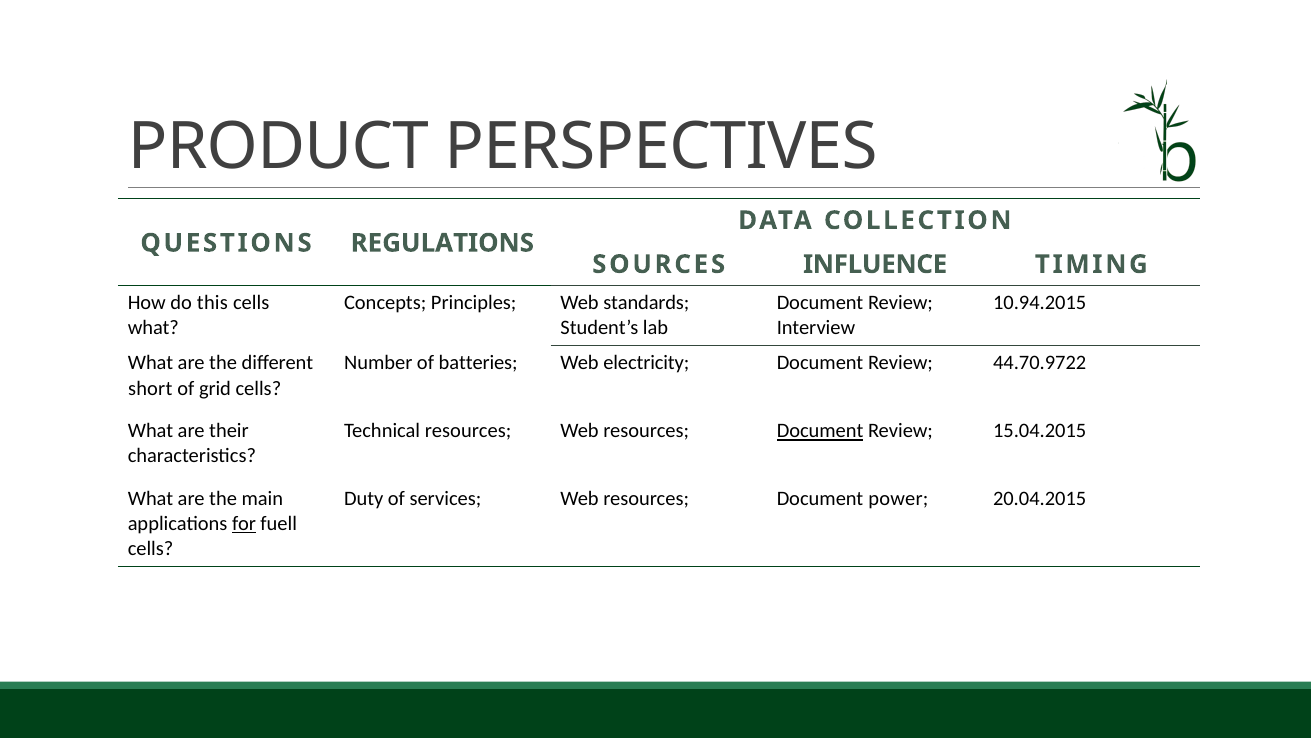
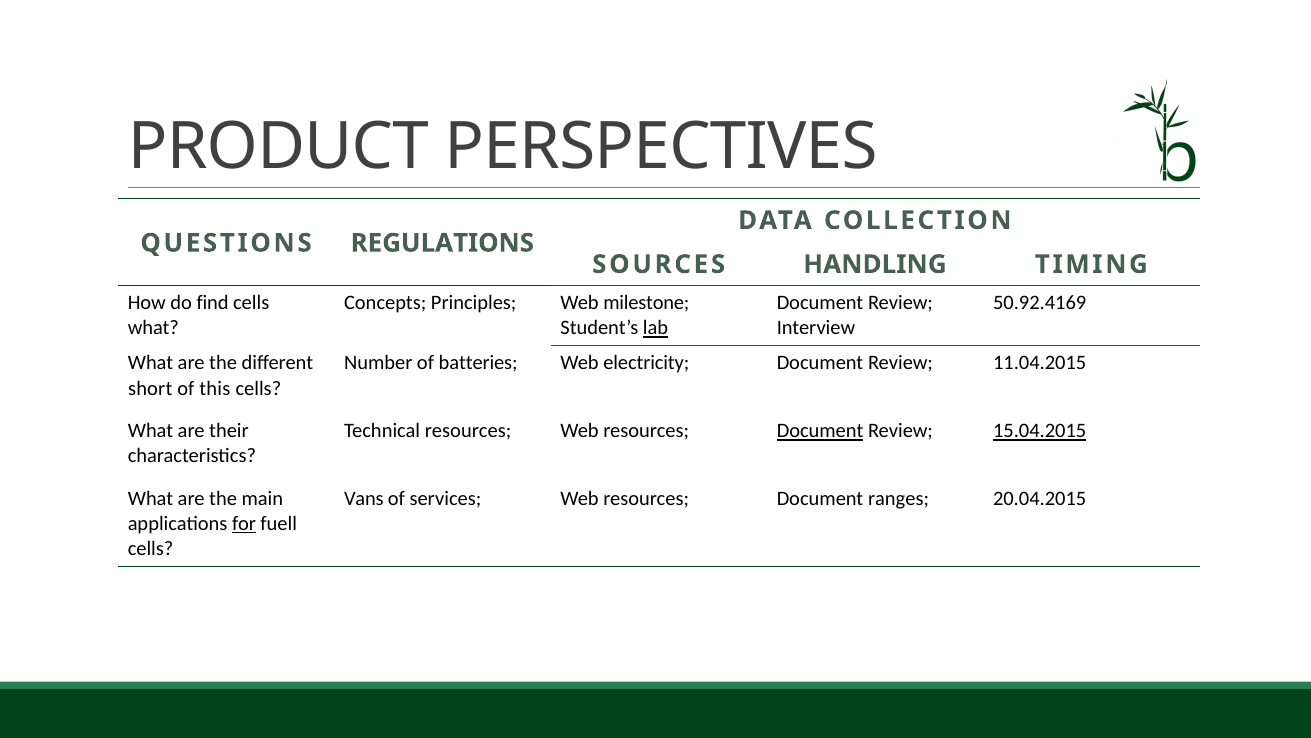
INFLUENCE: INFLUENCE -> HANDLING (875, 264)
this: this -> find (213, 303)
standards: standards -> milestone (646, 303)
10.94.2015: 10.94.2015 -> 50.92.4169 (1040, 303)
lab underline: none -> present (656, 328)
44.70.9722: 44.70.9722 -> 11.04.2015 (1040, 363)
grid: grid -> this (215, 388)
15.04.2015 underline: none -> present (1040, 431)
Duty: Duty -> Vans (364, 499)
power: power -> ranges (899, 499)
